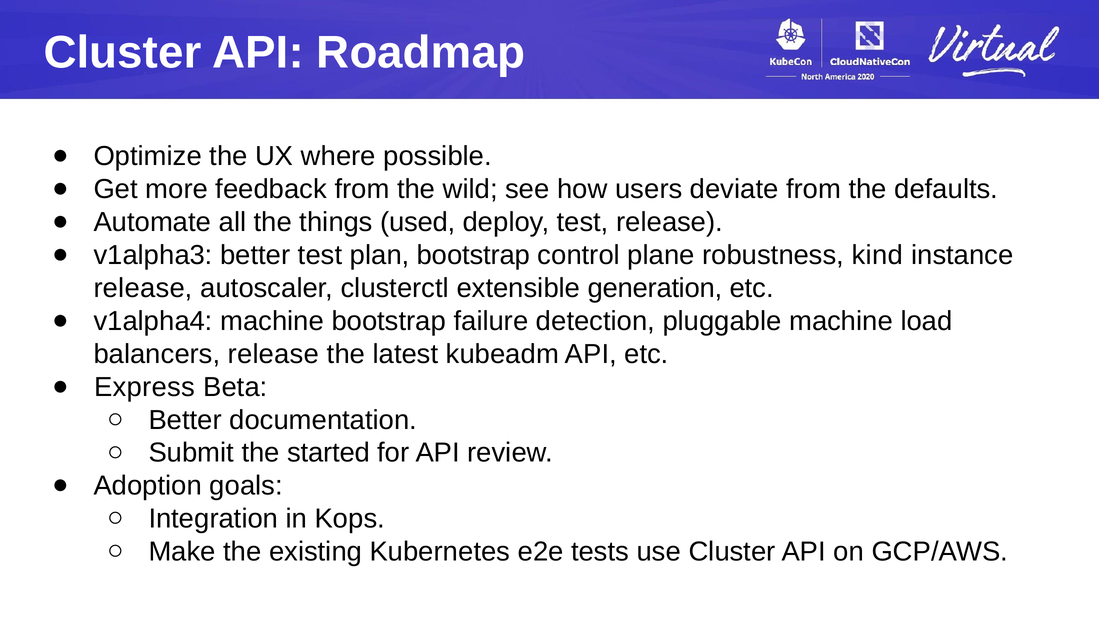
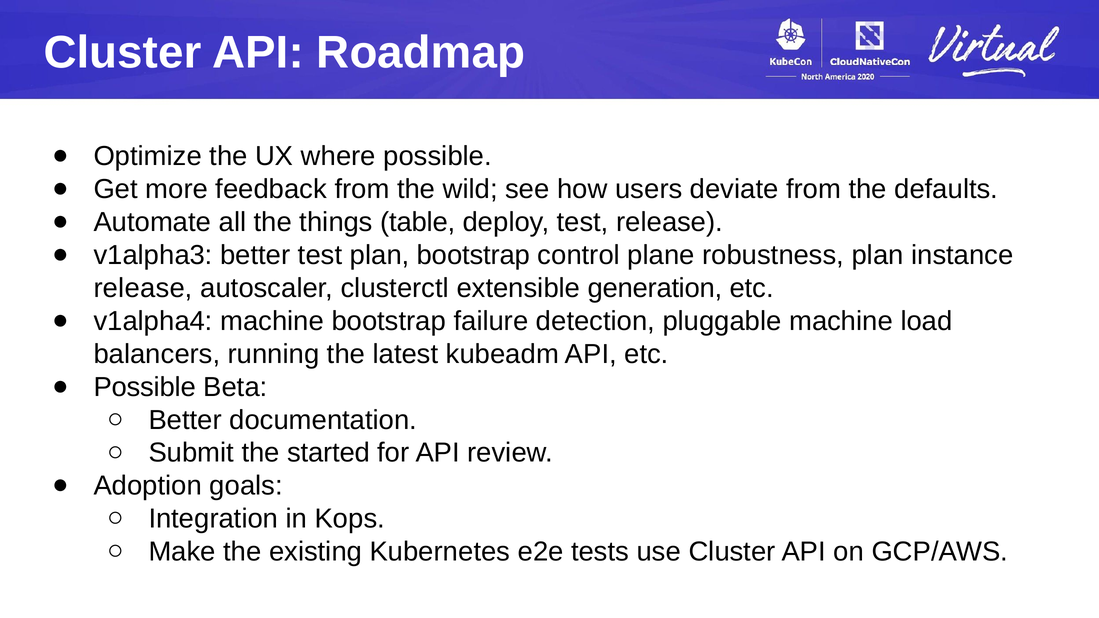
used: used -> table (418, 222)
robustness kind: kind -> plan (878, 255)
balancers release: release -> running (274, 354)
Express: Express -> Possible (145, 387)
